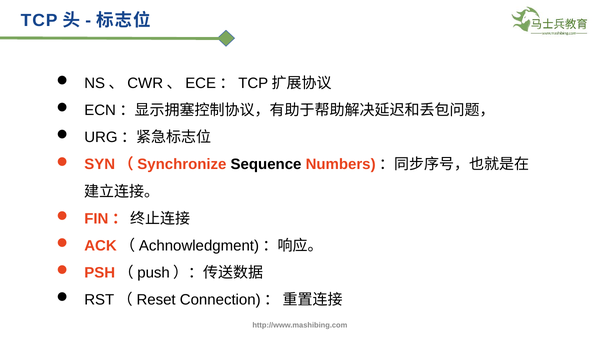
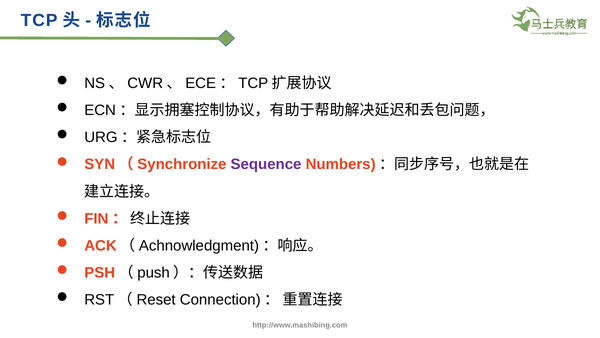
Sequence colour: black -> purple (266, 164)
